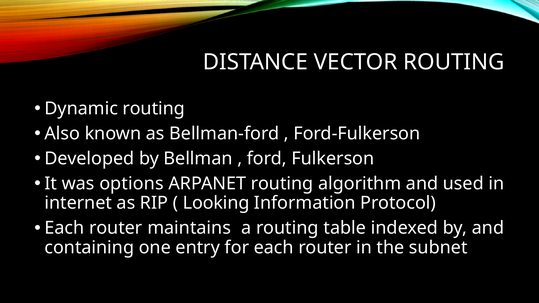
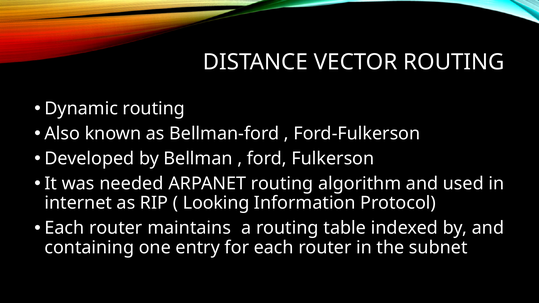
options: options -> needed (131, 184)
